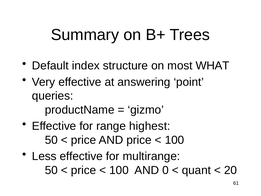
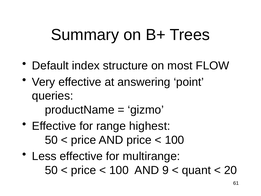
WHAT: WHAT -> FLOW (213, 66)
0: 0 -> 9 (165, 170)
